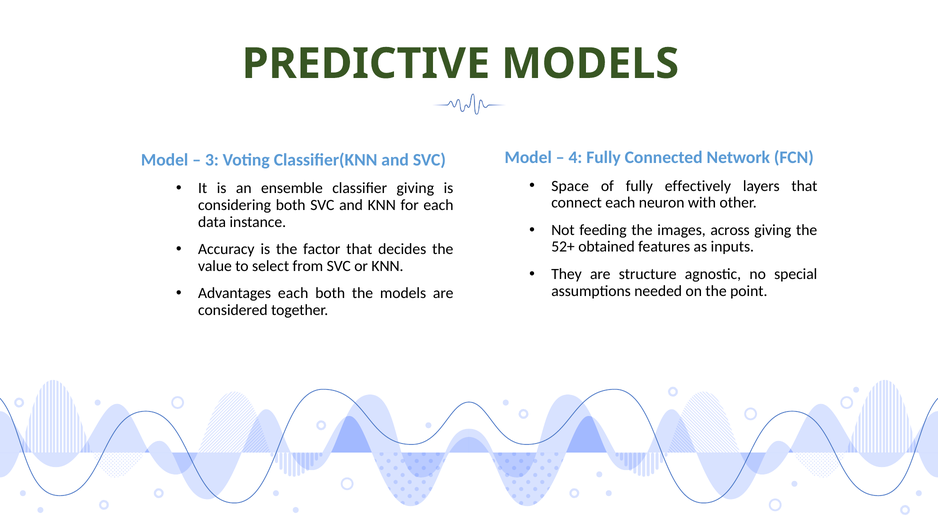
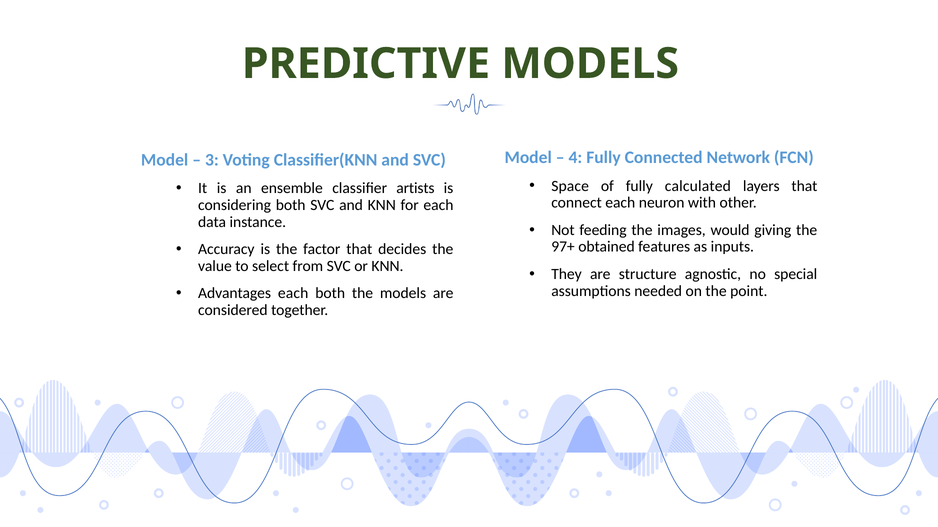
effectively: effectively -> calculated (698, 186)
classifier giving: giving -> artists (415, 188)
across: across -> would (730, 230)
52+: 52+ -> 97+ (563, 247)
